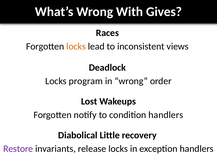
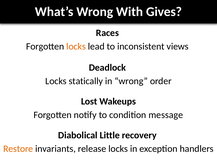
program: program -> statically (86, 81)
condition handlers: handlers -> message (166, 115)
Restore colour: purple -> orange (18, 148)
